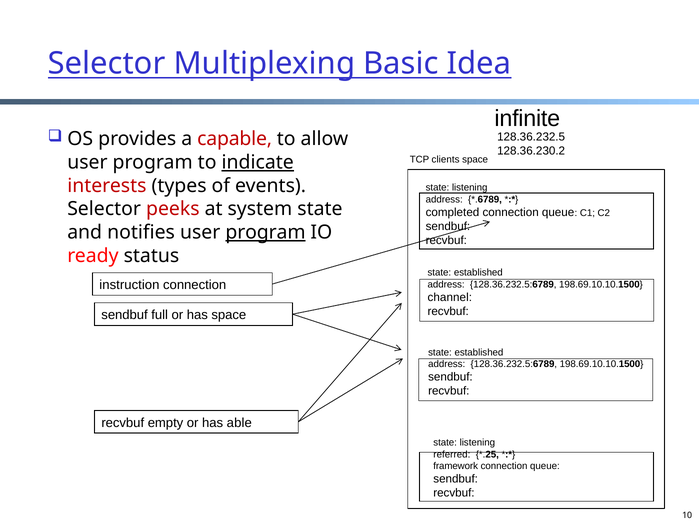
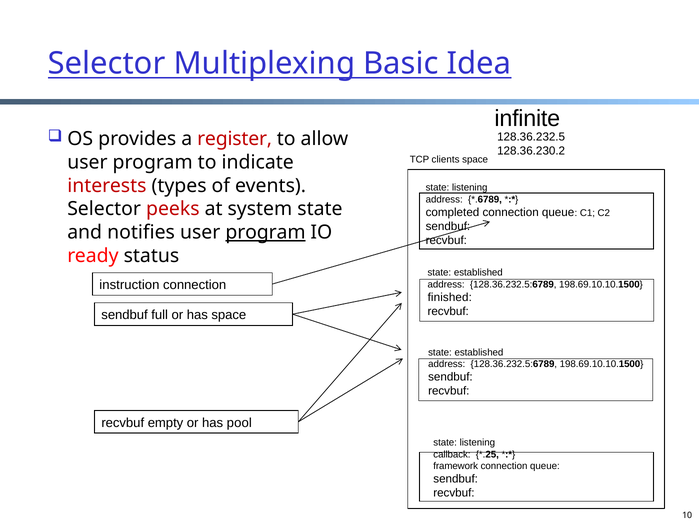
capable: capable -> register (235, 139)
indicate underline: present -> none (258, 162)
channel: channel -> finished (450, 297)
able: able -> pool (239, 422)
referred: referred -> callback (452, 454)
